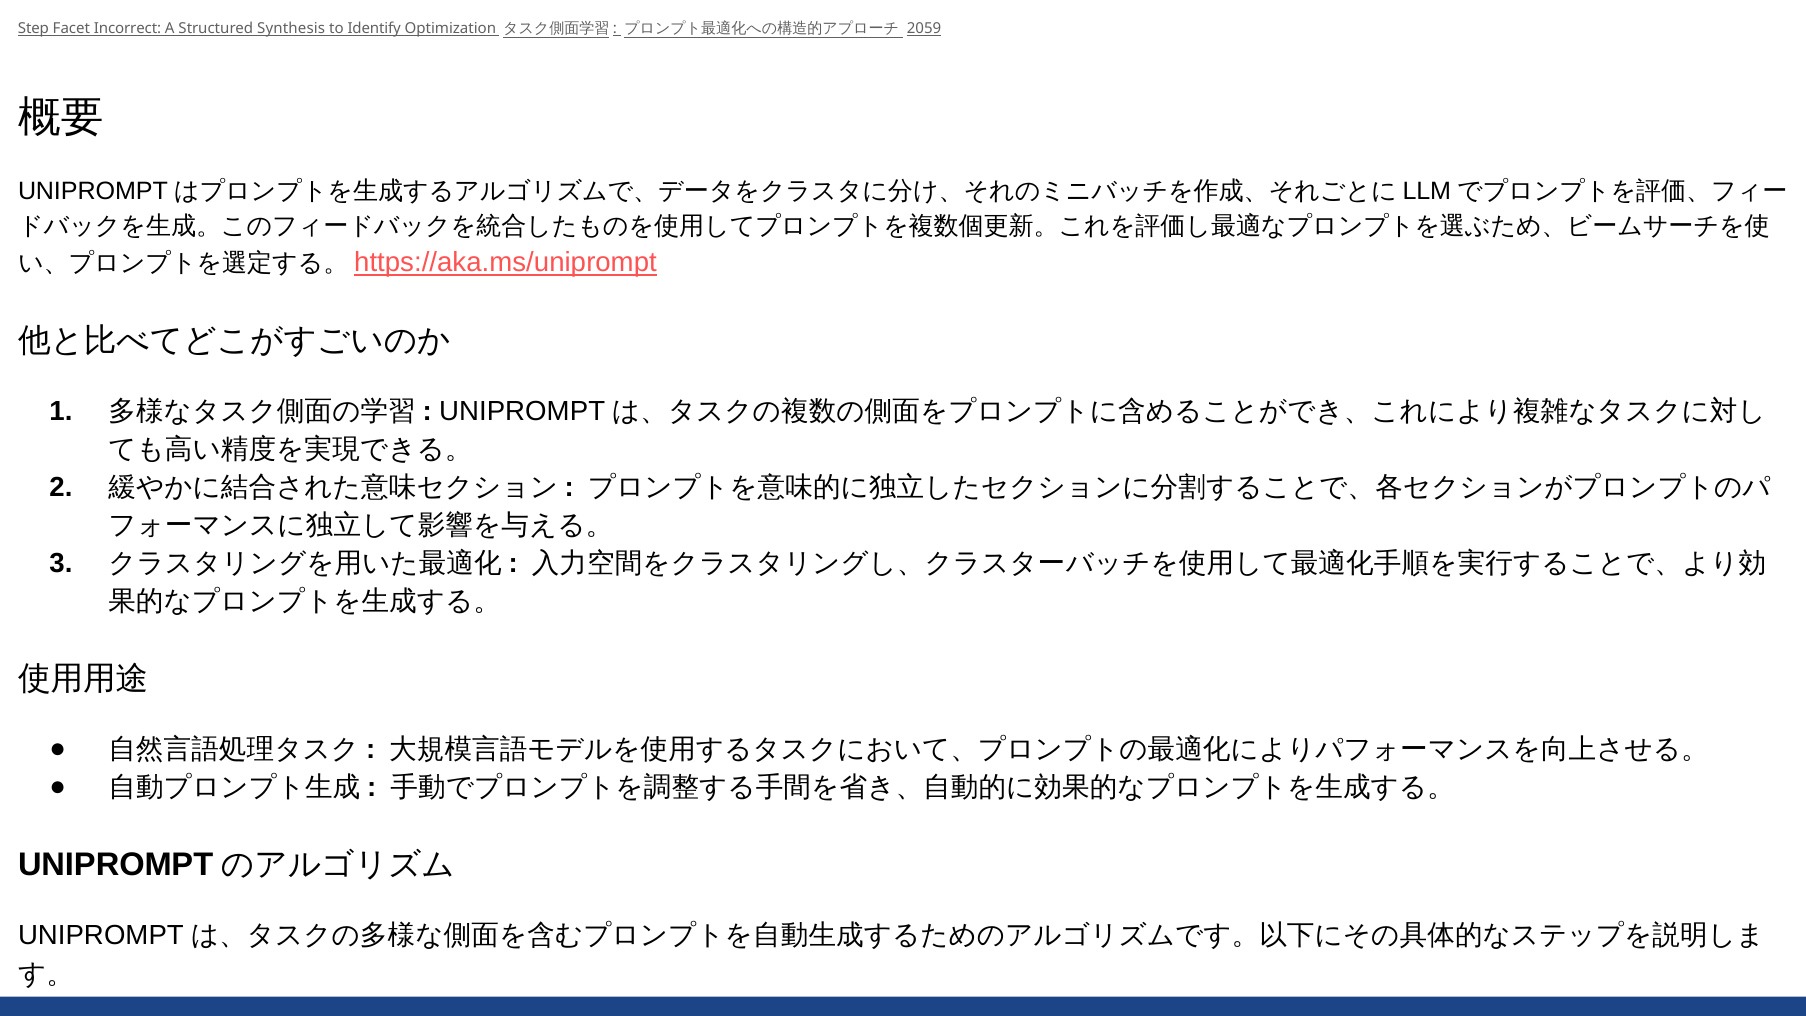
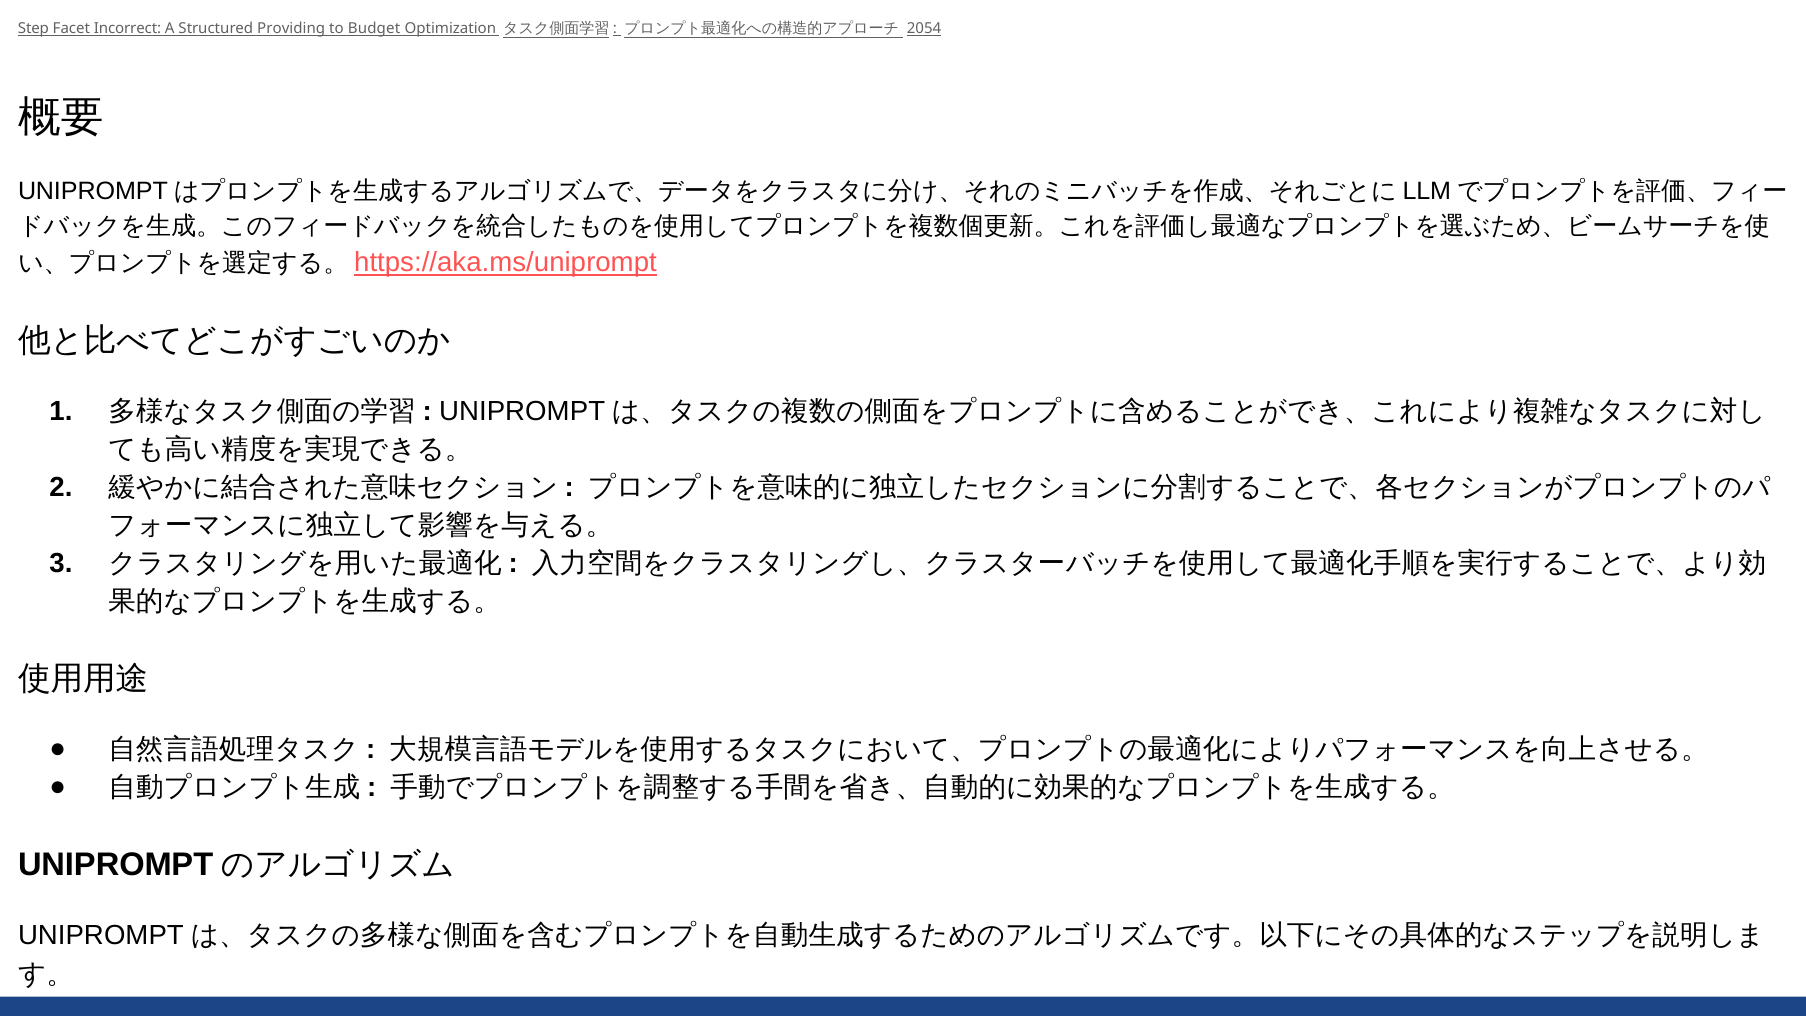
Synthesis: Synthesis -> Providing (291, 28)
Identify: Identify -> Budget (374, 28)
2059: 2059 -> 2054 (924, 28)
